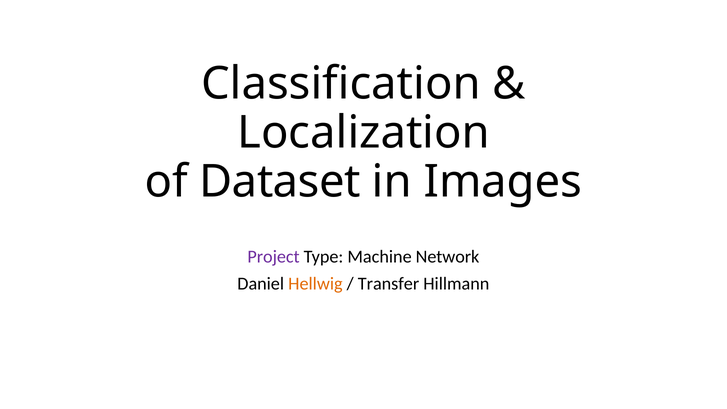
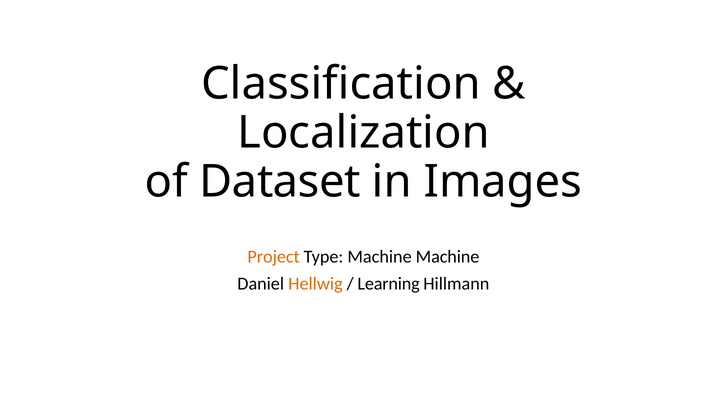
Project colour: purple -> orange (274, 257)
Machine Network: Network -> Machine (448, 257)
Transfer: Transfer -> Learning (389, 284)
